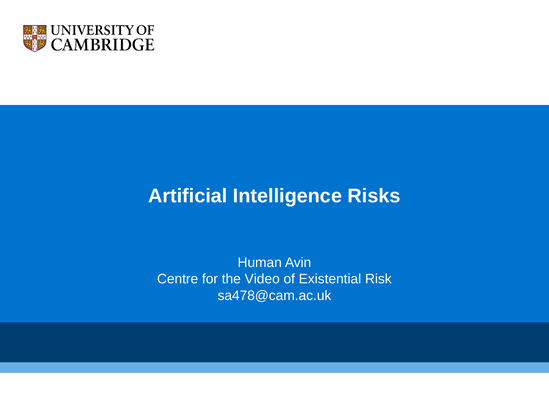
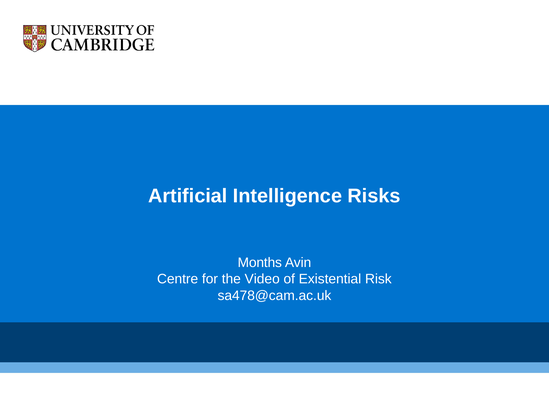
Human: Human -> Months (260, 262)
